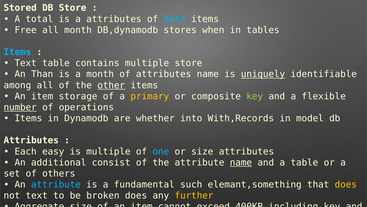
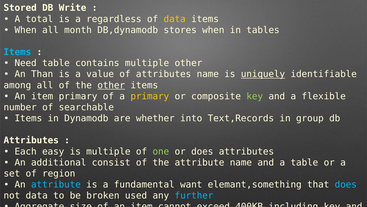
DB Store: Store -> Write (73, 8)
a attributes: attributes -> regardless (114, 19)
data colour: light blue -> yellow (175, 19)
Free: Free -> When (26, 30)
Text: Text -> Need (26, 63)
multiple store: store -> other (188, 63)
a month: month -> value (100, 74)
item storage: storage -> primary (78, 96)
number underline: present -> none (20, 107)
operations: operations -> searchable (86, 107)
With,Records: With,Records -> Text,Records (241, 118)
model: model -> group (310, 118)
one colour: light blue -> light green (161, 151)
or size: size -> does (202, 151)
name underline: present -> none (241, 162)
others: others -> region (59, 173)
such: such -> want (191, 184)
does colour: yellow -> light blue (346, 184)
not text: text -> data (37, 195)
broken does: does -> used (136, 195)
further colour: yellow -> light blue (194, 195)
